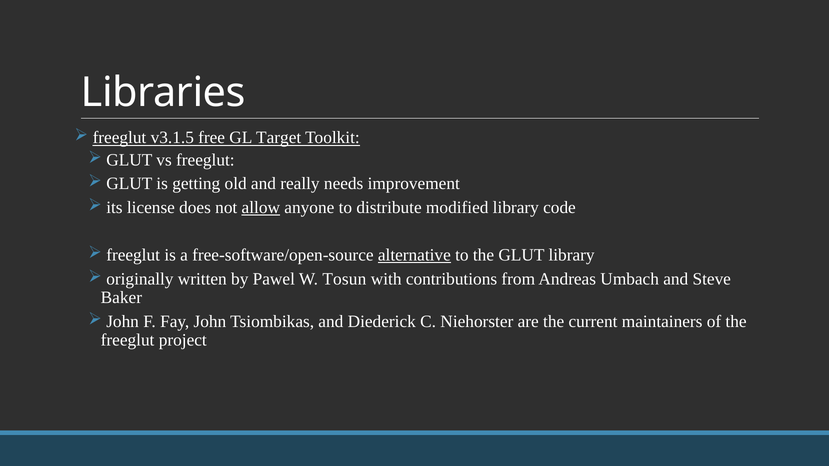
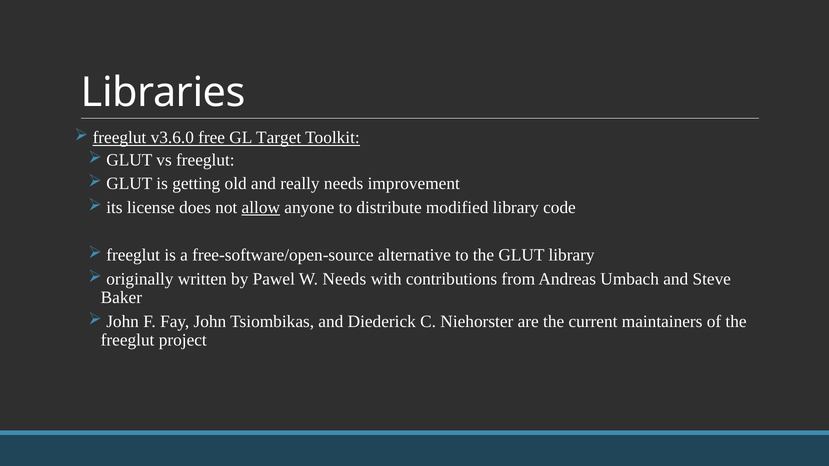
v3.1.5: v3.1.5 -> v3.6.0 (172, 138)
alternative underline: present -> none (414, 255)
W Tosun: Tosun -> Needs (344, 279)
